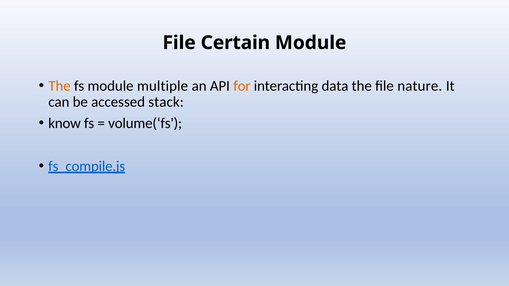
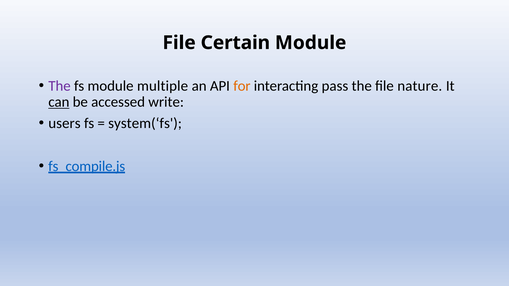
The colour: orange -> purple (60, 86)
data: data -> pass (335, 86)
can underline: none -> present (59, 102)
stack: stack -> write (166, 102)
know: know -> users (64, 123)
volume(‘fs: volume(‘fs -> system(‘fs (145, 123)
